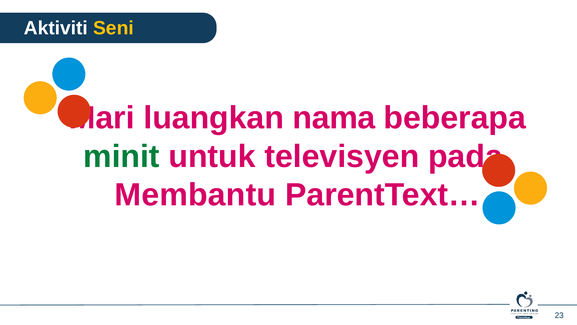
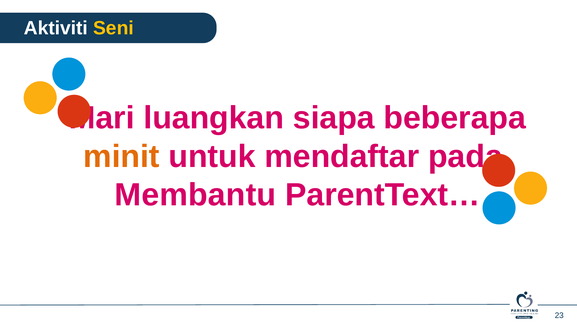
nama: nama -> siapa (334, 118)
minit colour: green -> orange (121, 156)
televisyen: televisyen -> mendaftar (342, 156)
